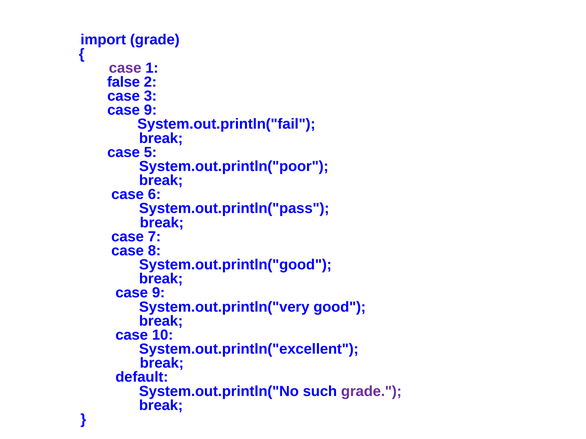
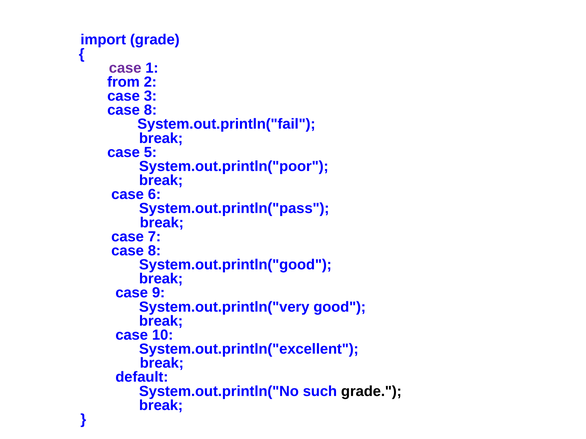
false: false -> from (123, 82)
9: 9 -> 8 (150, 110)
grade colour: purple -> black (371, 392)
